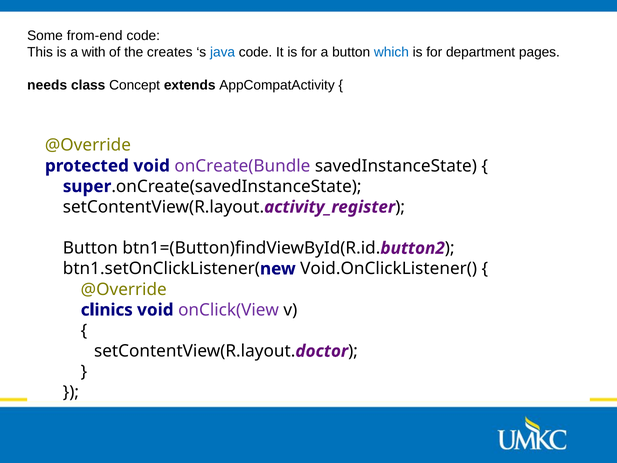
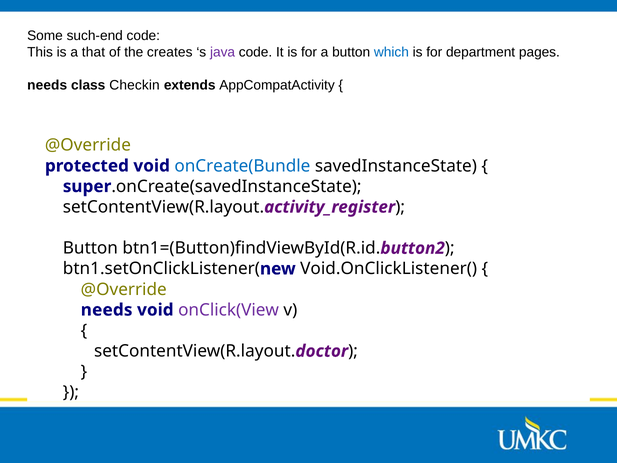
from-end: from-end -> such-end (95, 36)
with: with -> that (93, 52)
java colour: blue -> purple (223, 52)
Concept: Concept -> Checkin (135, 85)
onCreate(Bundle colour: purple -> blue (242, 166)
clinics: clinics -> needs (107, 310)
